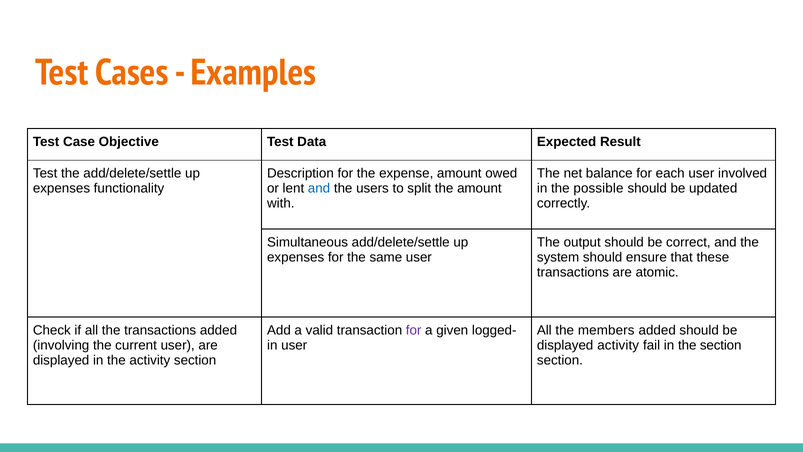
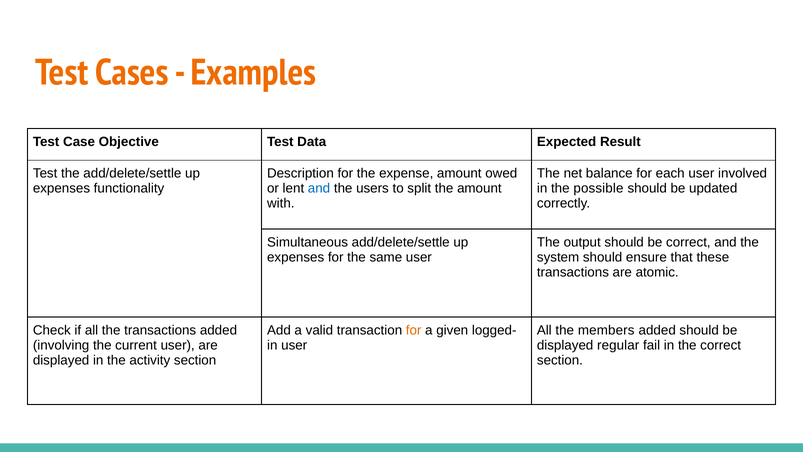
for colour: purple -> orange (414, 330)
displayed activity: activity -> regular (618, 345)
the section: section -> correct (721, 345)
